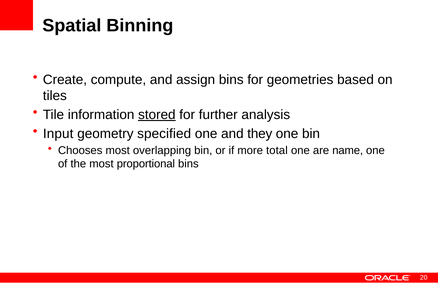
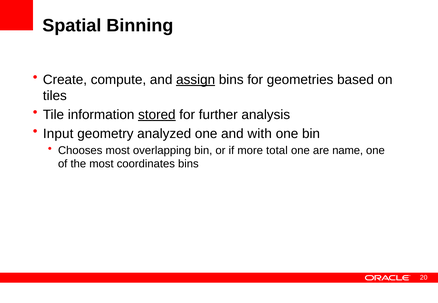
assign underline: none -> present (196, 80)
specified: specified -> analyzed (164, 134)
they: they -> with (260, 134)
proportional: proportional -> coordinates (146, 164)
